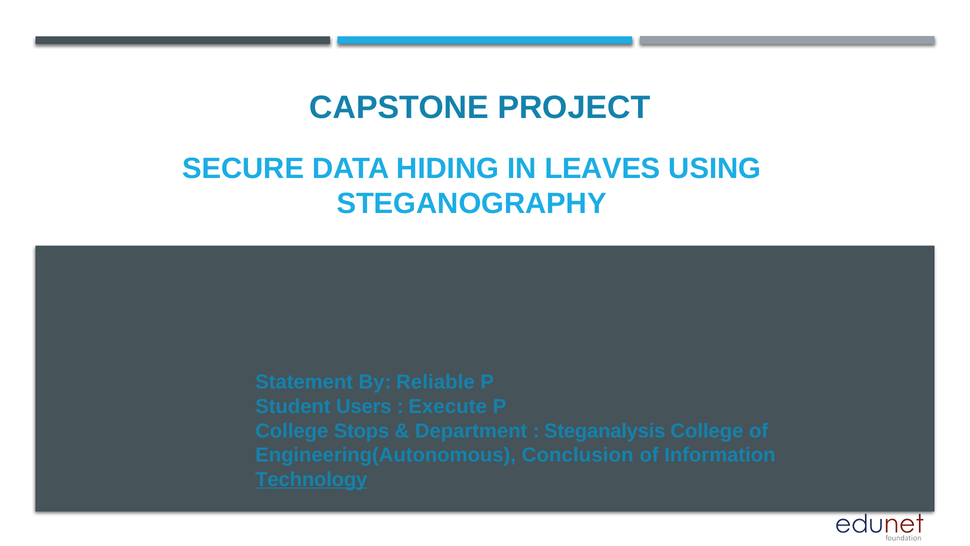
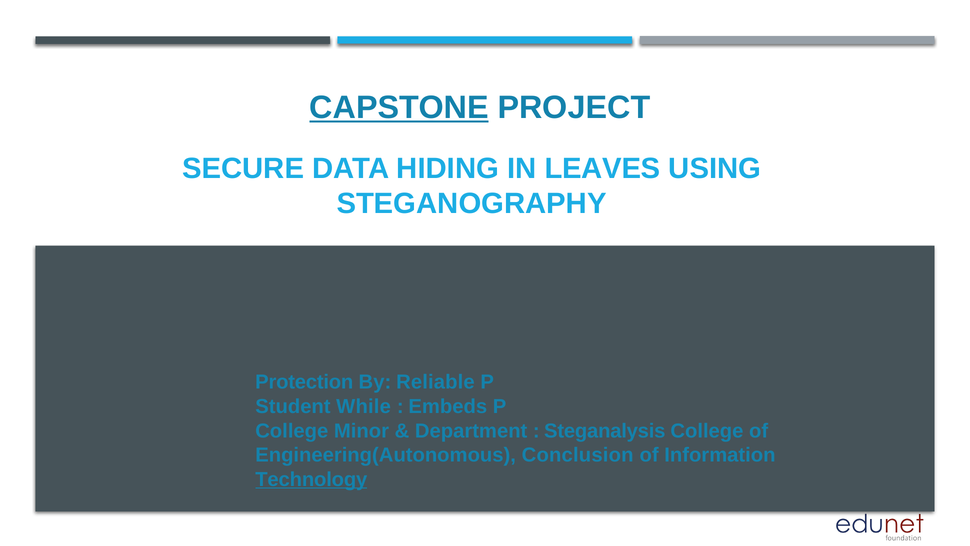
CAPSTONE underline: none -> present (399, 108)
Statement: Statement -> Protection (304, 382)
Users: Users -> While (364, 406)
Execute: Execute -> Embeds (448, 406)
Stops: Stops -> Minor (361, 431)
